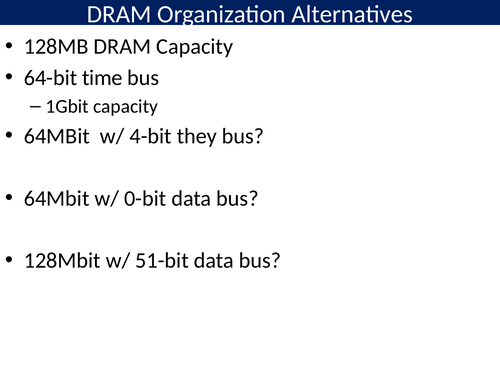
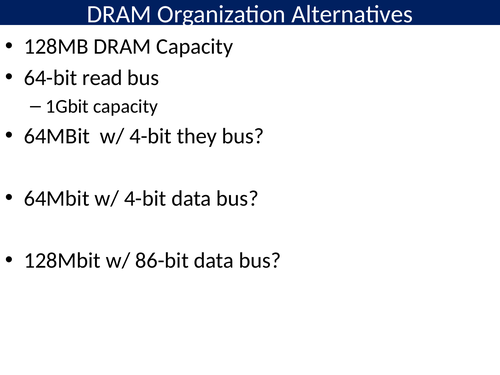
time: time -> read (102, 78)
0-bit: 0-bit -> 4-bit (145, 198)
51-bit: 51-bit -> 86-bit (162, 261)
